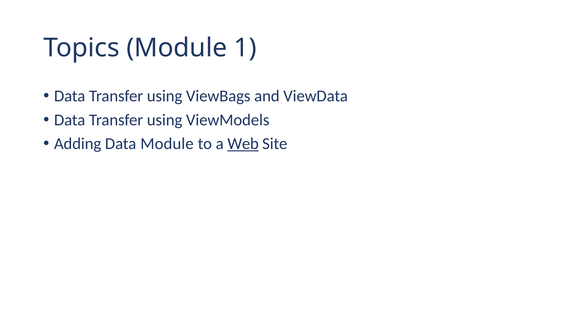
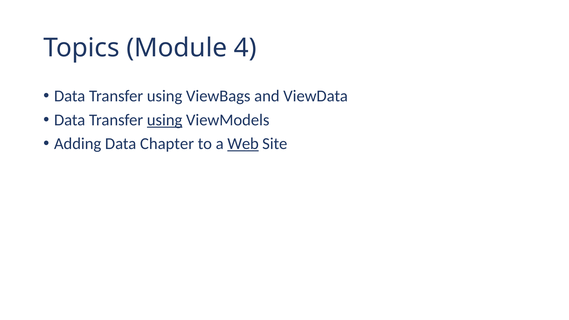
1: 1 -> 4 (245, 48)
using underline: none -> present (165, 120)
Data Module: Module -> Chapter (167, 144)
